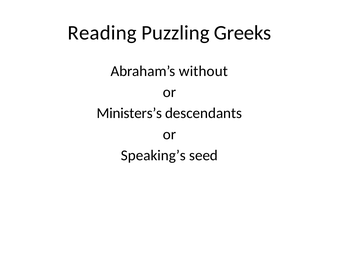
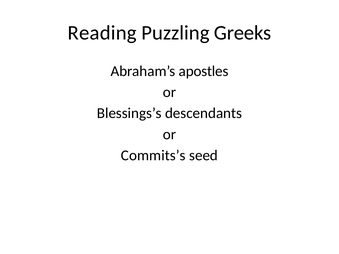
without: without -> apostles (204, 71)
Ministers’s: Ministers’s -> Blessings’s (129, 113)
Speaking’s: Speaking’s -> Commits’s (153, 156)
